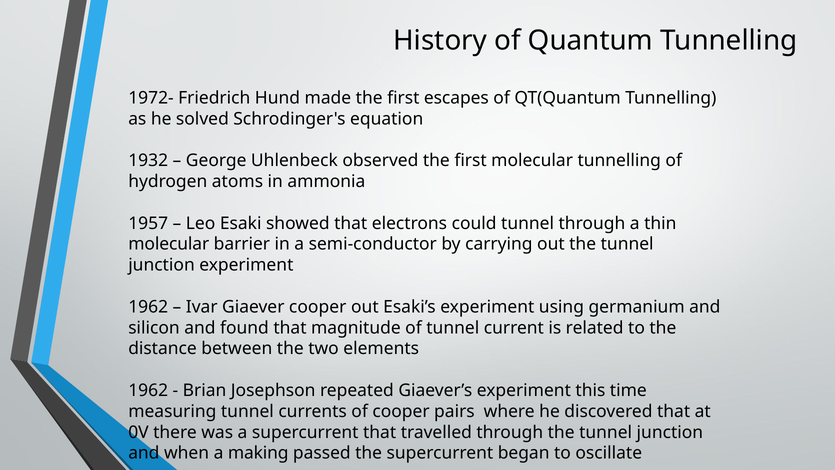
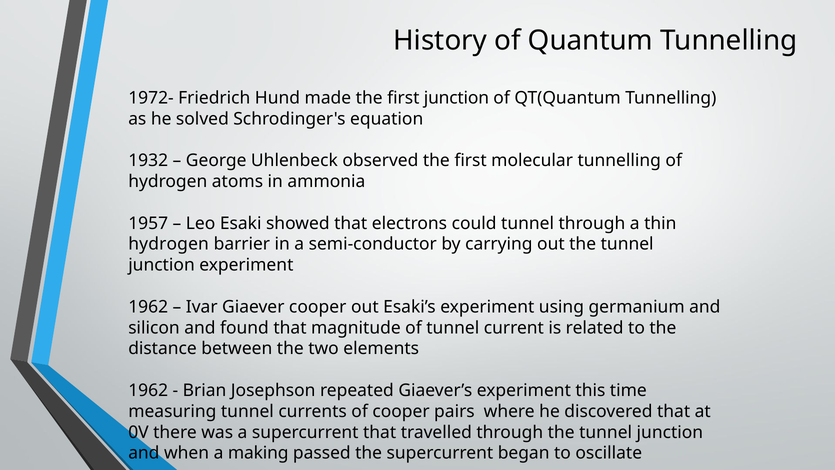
first escapes: escapes -> junction (456, 98)
molecular: molecular -> hydrogen (169, 244)
